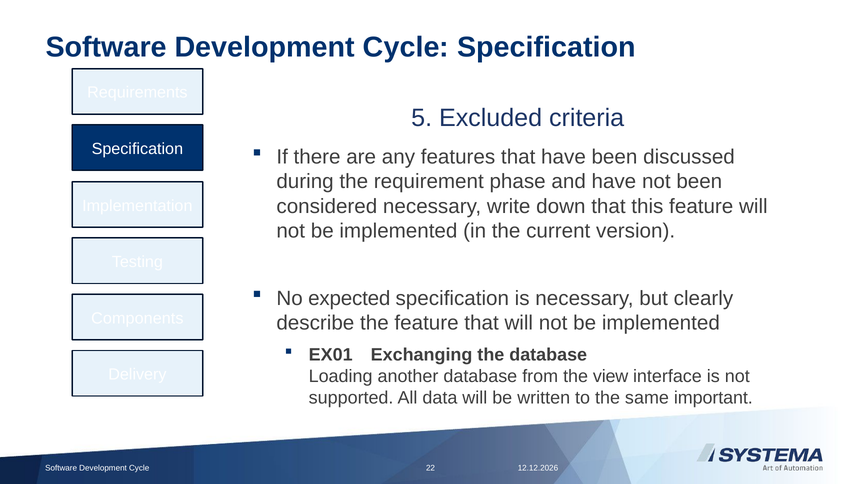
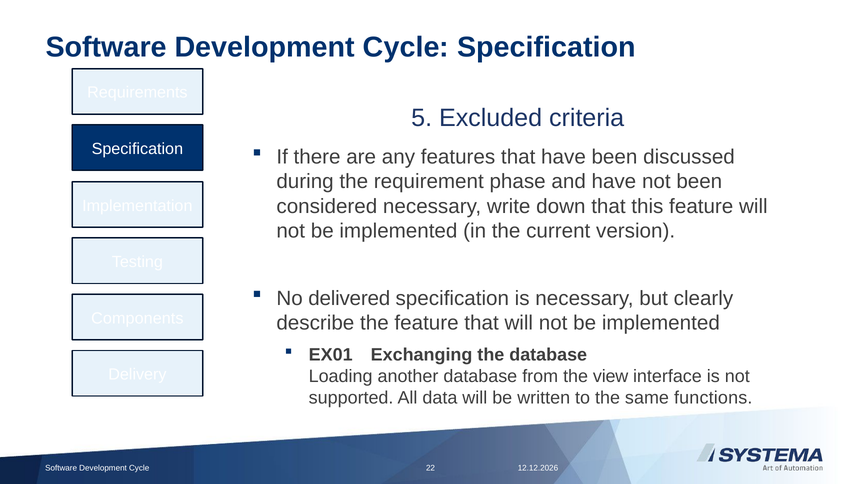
expected: expected -> delivered (349, 299)
important: important -> functions (713, 398)
